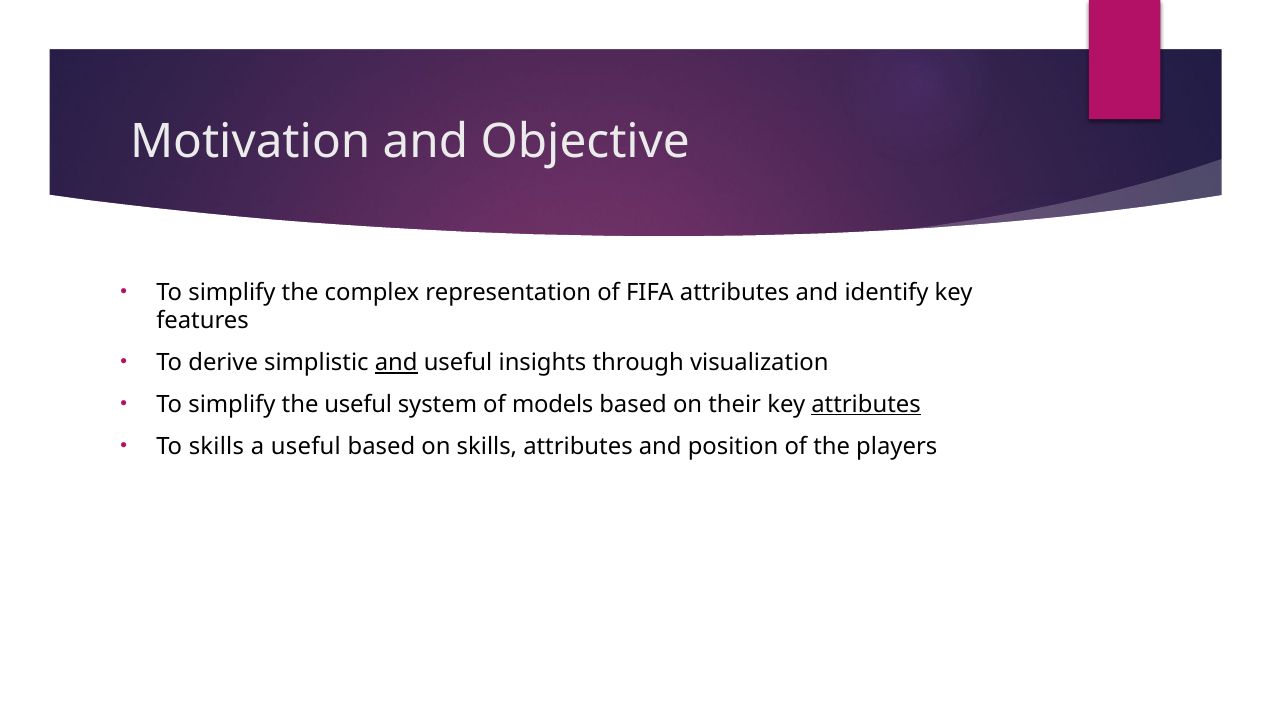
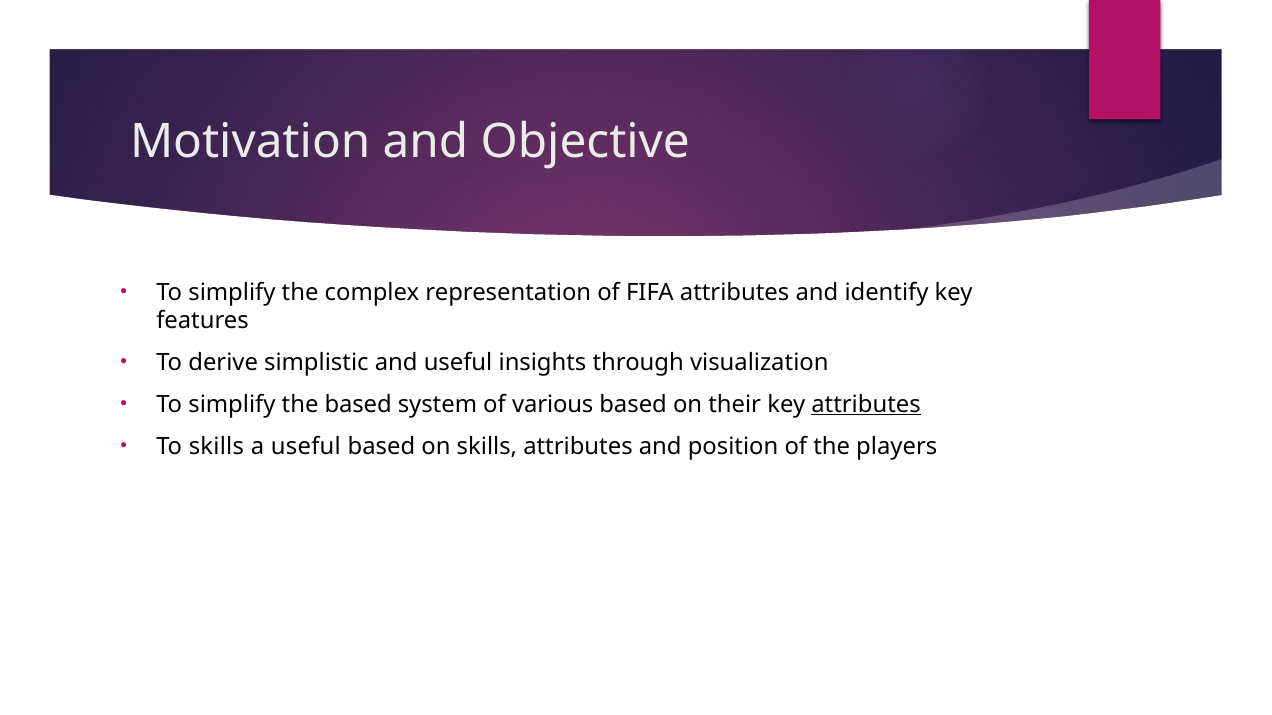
and underline: present -> none (396, 363)
the useful: useful -> based (358, 405)
models: models -> various (553, 405)
